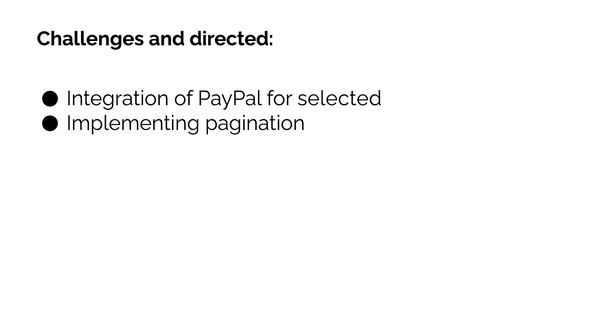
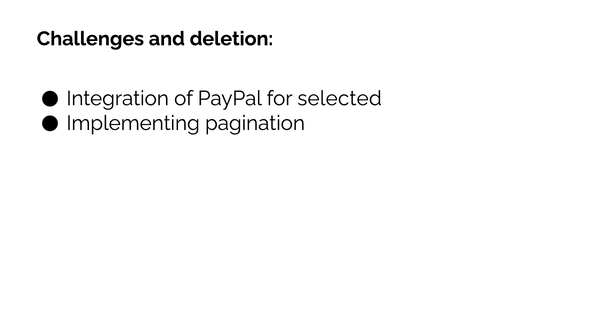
directed: directed -> deletion (231, 39)
